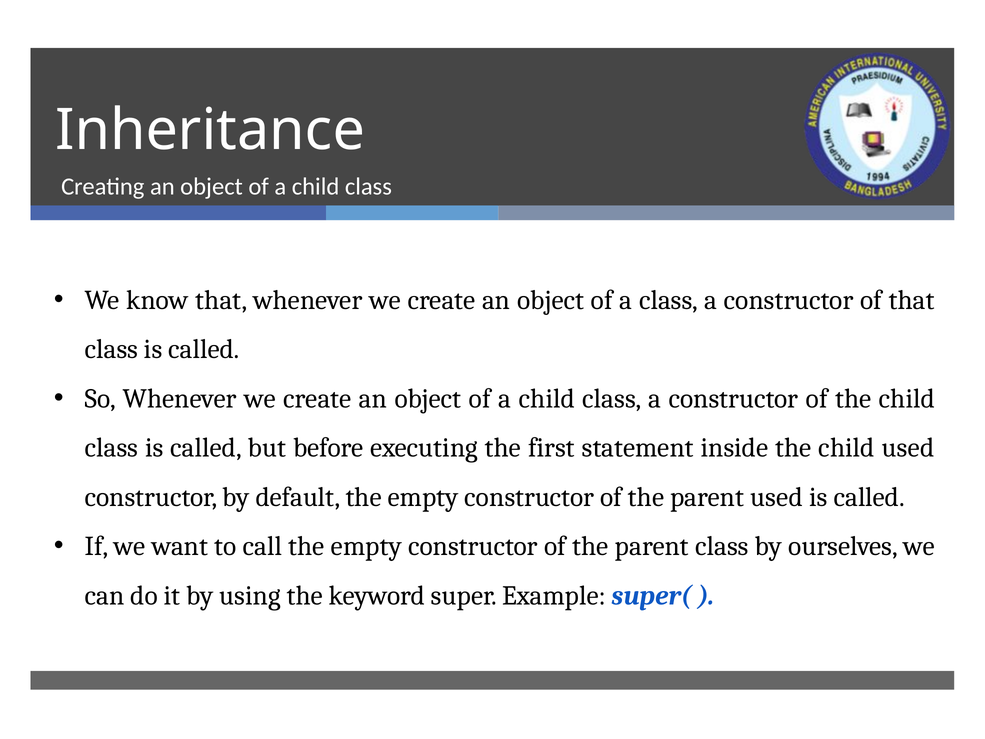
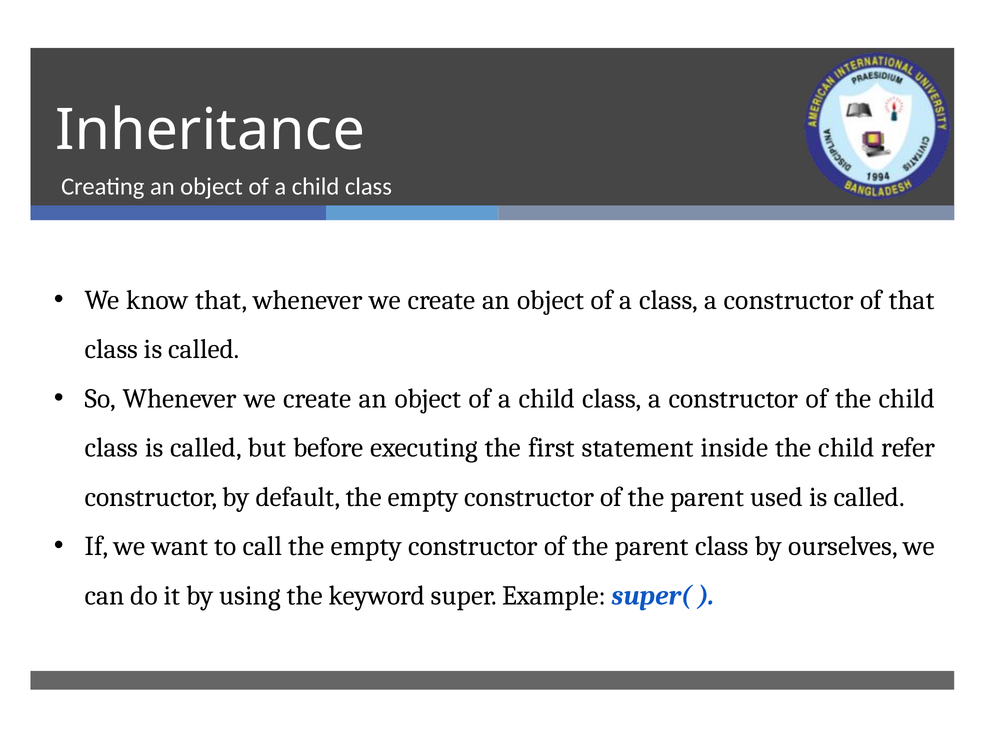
child used: used -> refer (908, 448)
